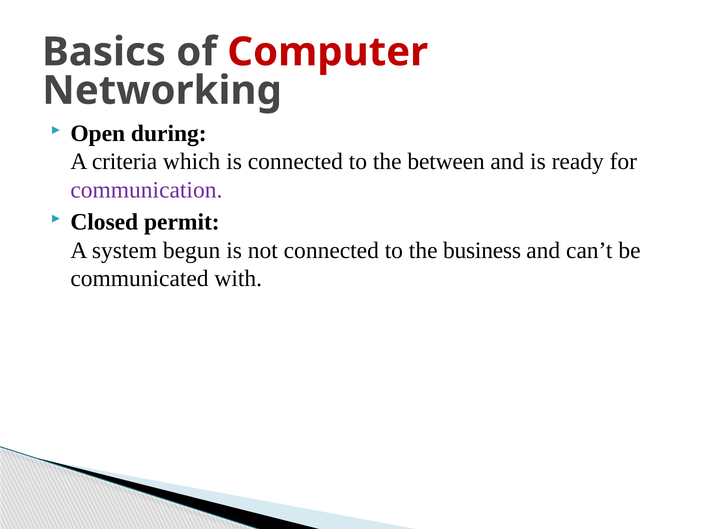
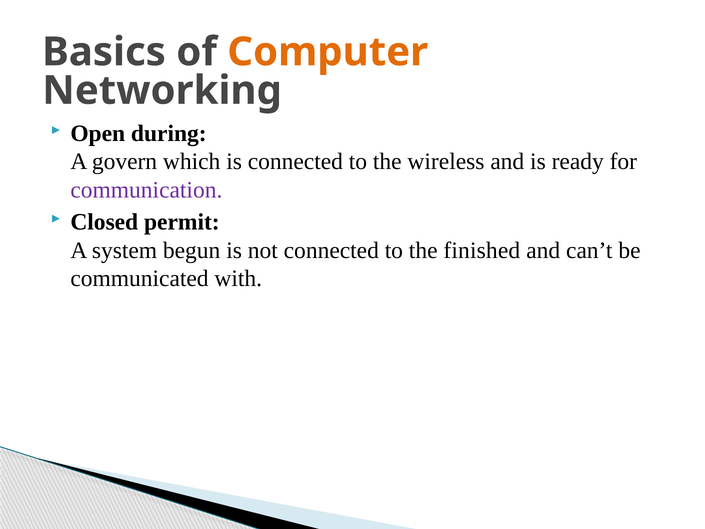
Computer colour: red -> orange (328, 52)
criteria: criteria -> govern (125, 162)
between: between -> wireless (446, 162)
business: business -> finished (482, 250)
